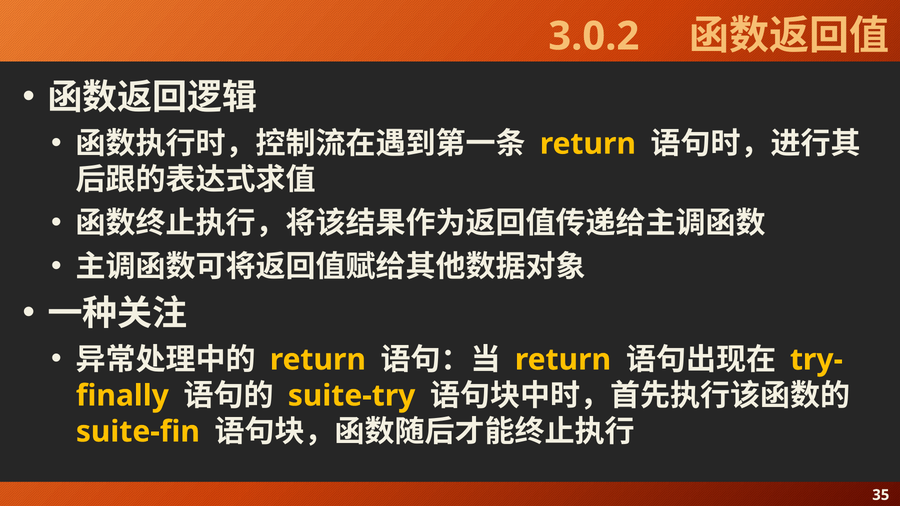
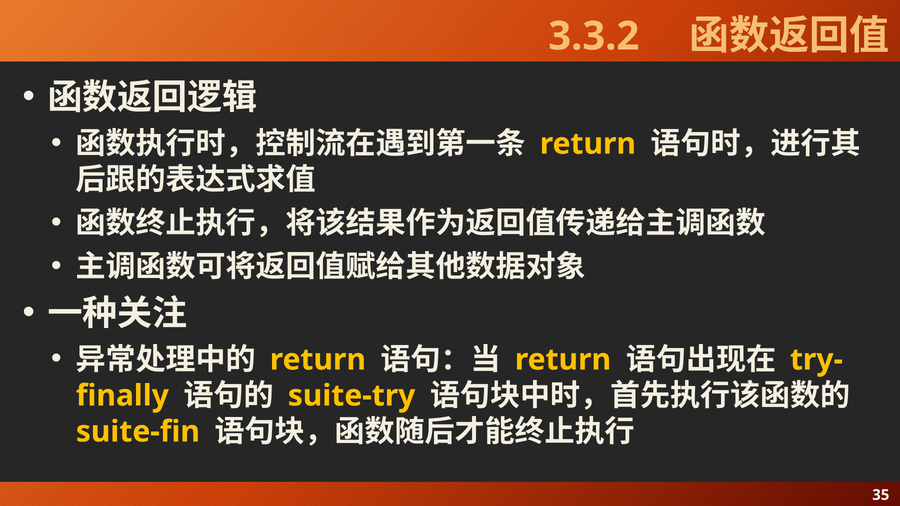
3.0.2: 3.0.2 -> 3.3.2 (594, 36)
